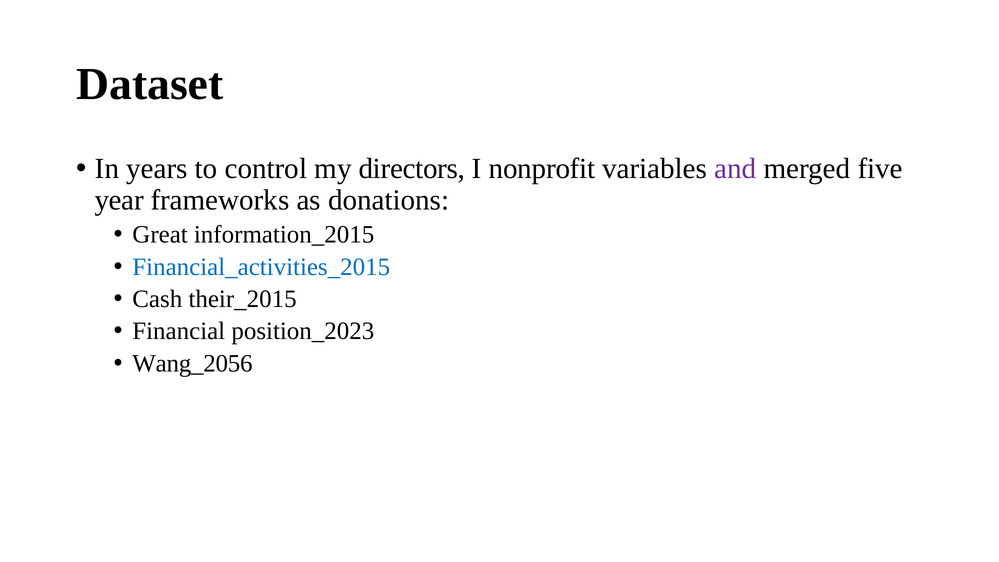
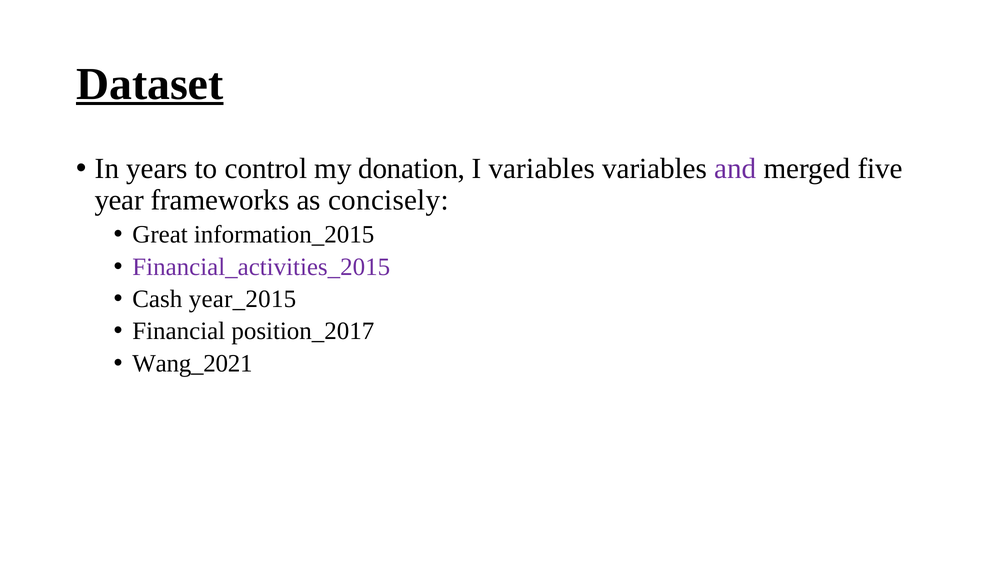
Dataset underline: none -> present (150, 84)
directors: directors -> donation (412, 169)
I nonprofit: nonprofit -> variables (542, 169)
donations: donations -> concisely (388, 200)
Financial_activities_2015 colour: blue -> purple (261, 267)
their_2015: their_2015 -> year_2015 (242, 299)
position_2023: position_2023 -> position_2017 (303, 331)
Wang_2056: Wang_2056 -> Wang_2021 (192, 363)
